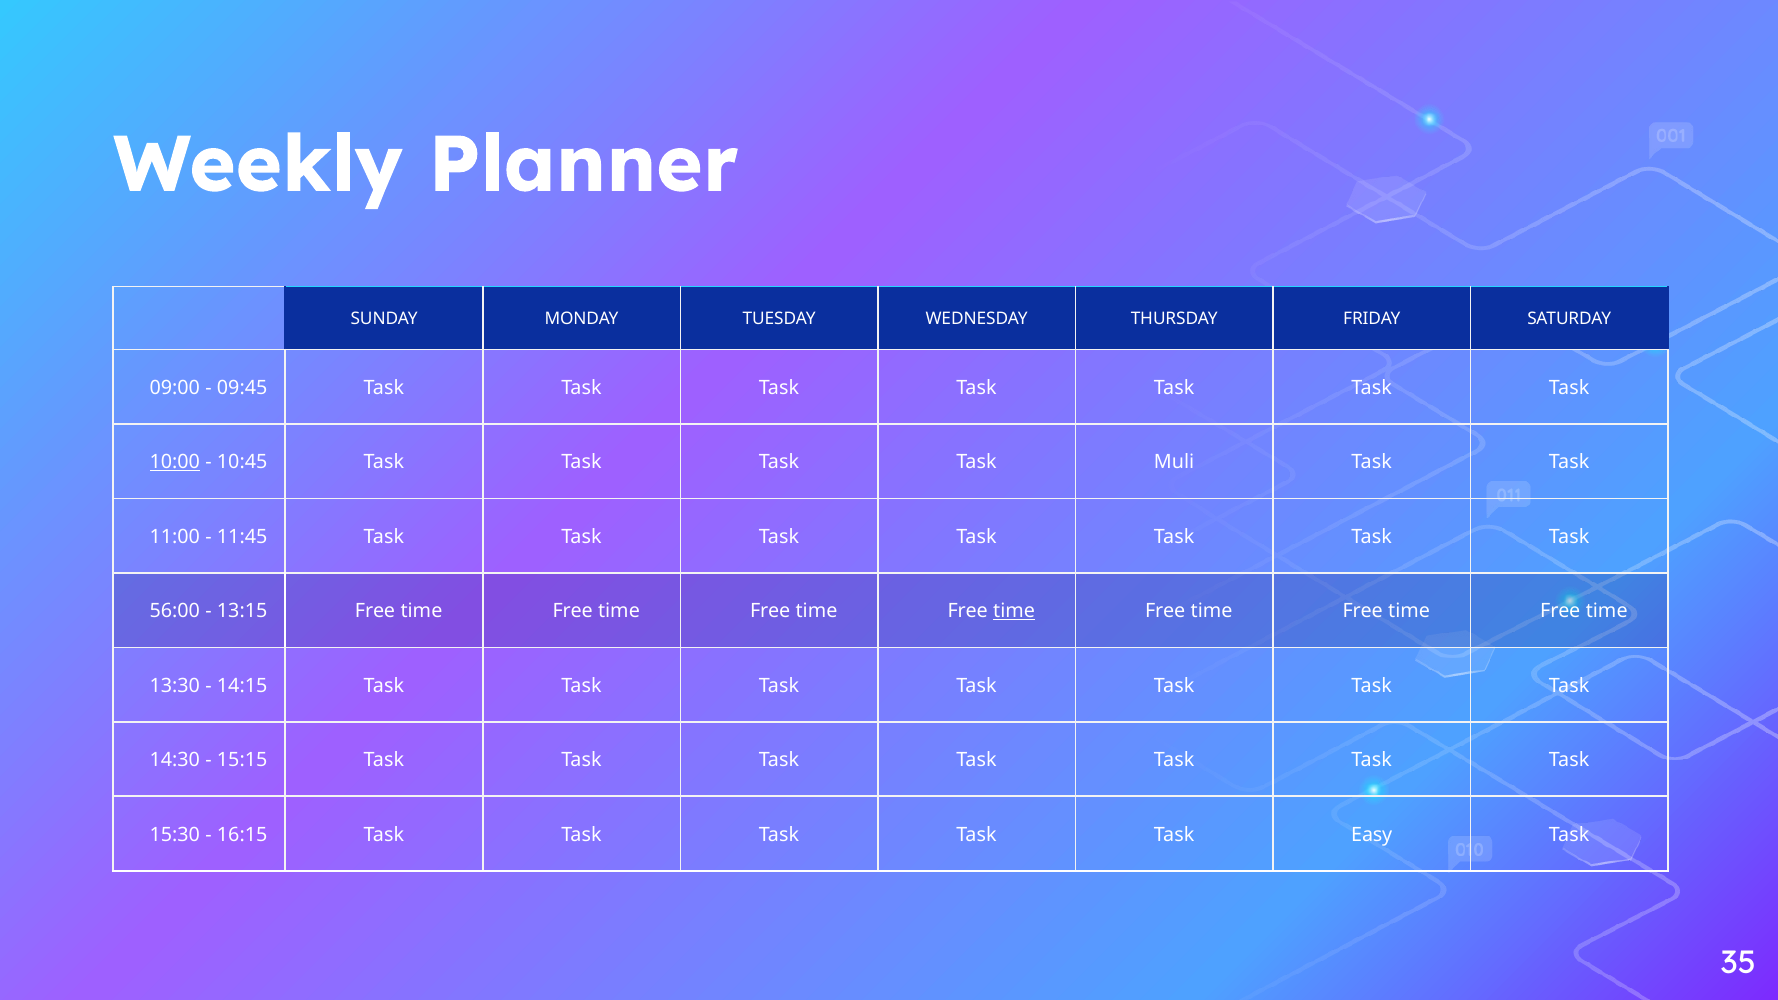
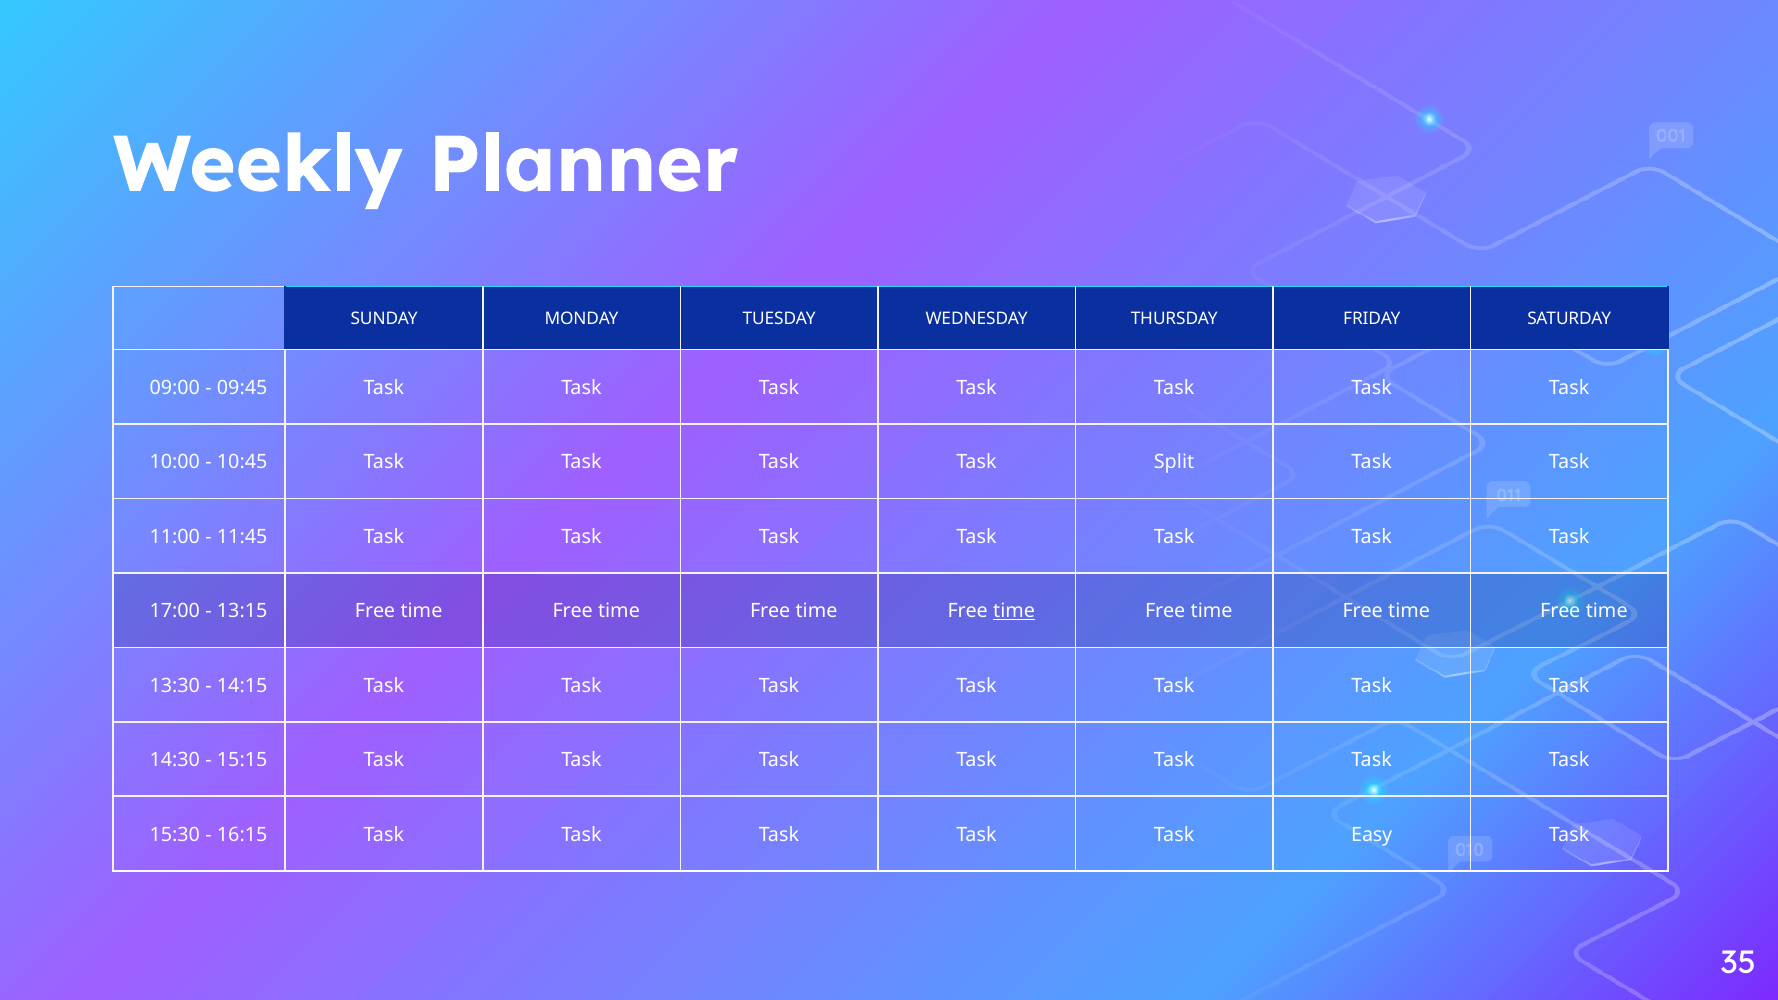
10:00 underline: present -> none (175, 462)
Muli: Muli -> Split (1174, 462)
56:00: 56:00 -> 17:00 (175, 611)
